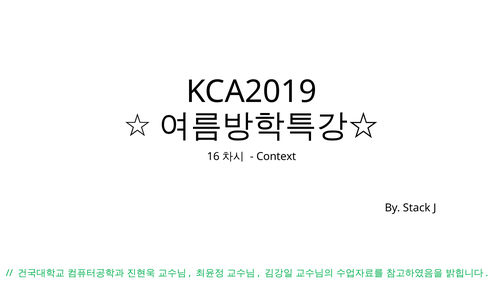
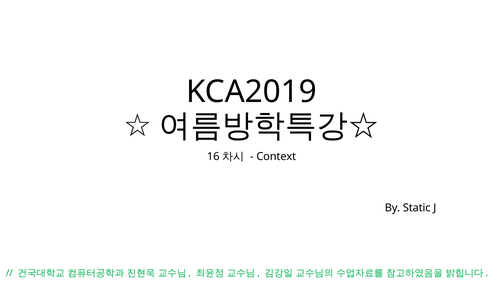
Stack: Stack -> Static (417, 208)
